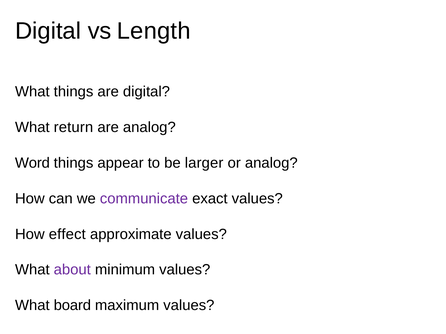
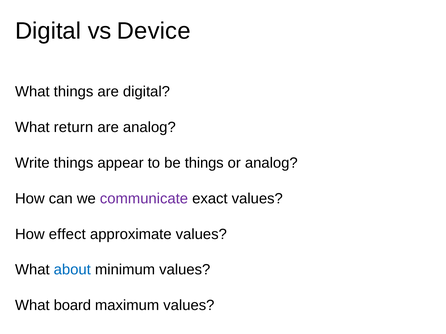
Length: Length -> Device (154, 31)
Word: Word -> Write (32, 163)
be larger: larger -> things (204, 163)
about colour: purple -> blue (72, 270)
